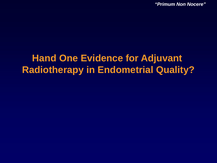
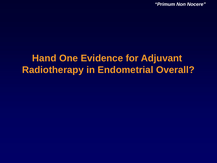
Quality: Quality -> Overall (175, 70)
